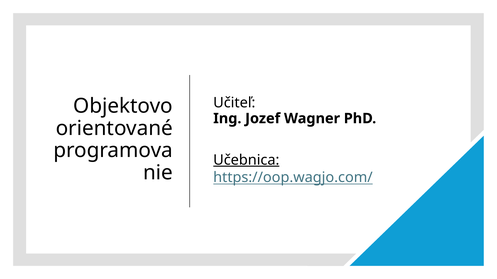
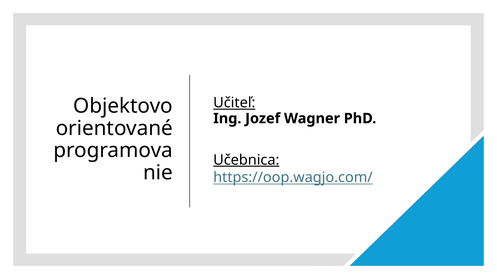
Učiteľ underline: none -> present (234, 103)
